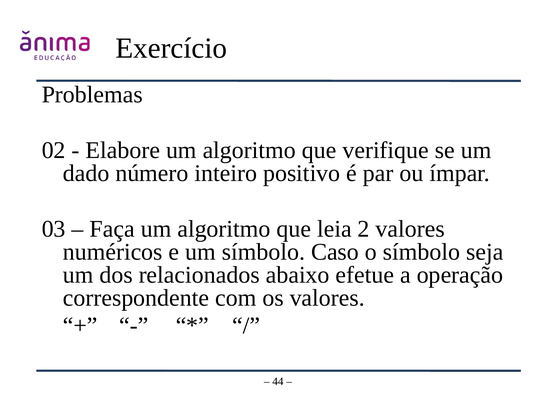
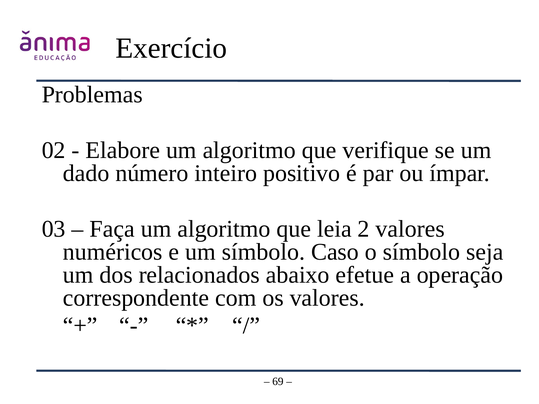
44: 44 -> 69 (278, 382)
